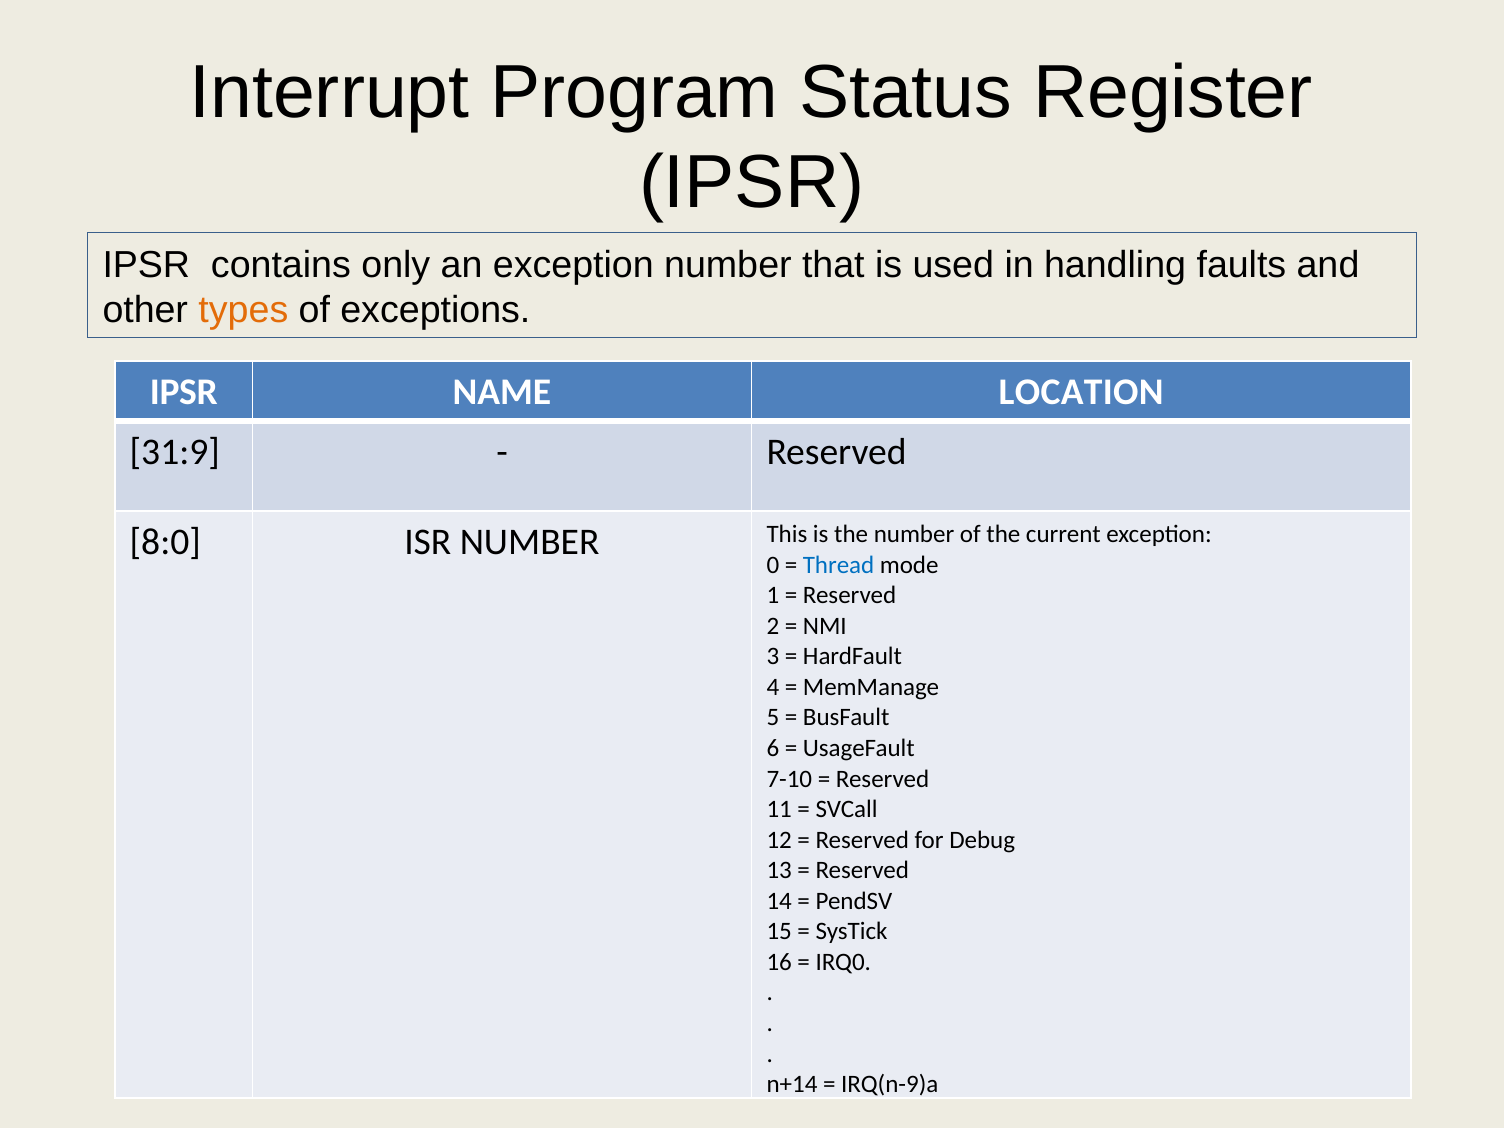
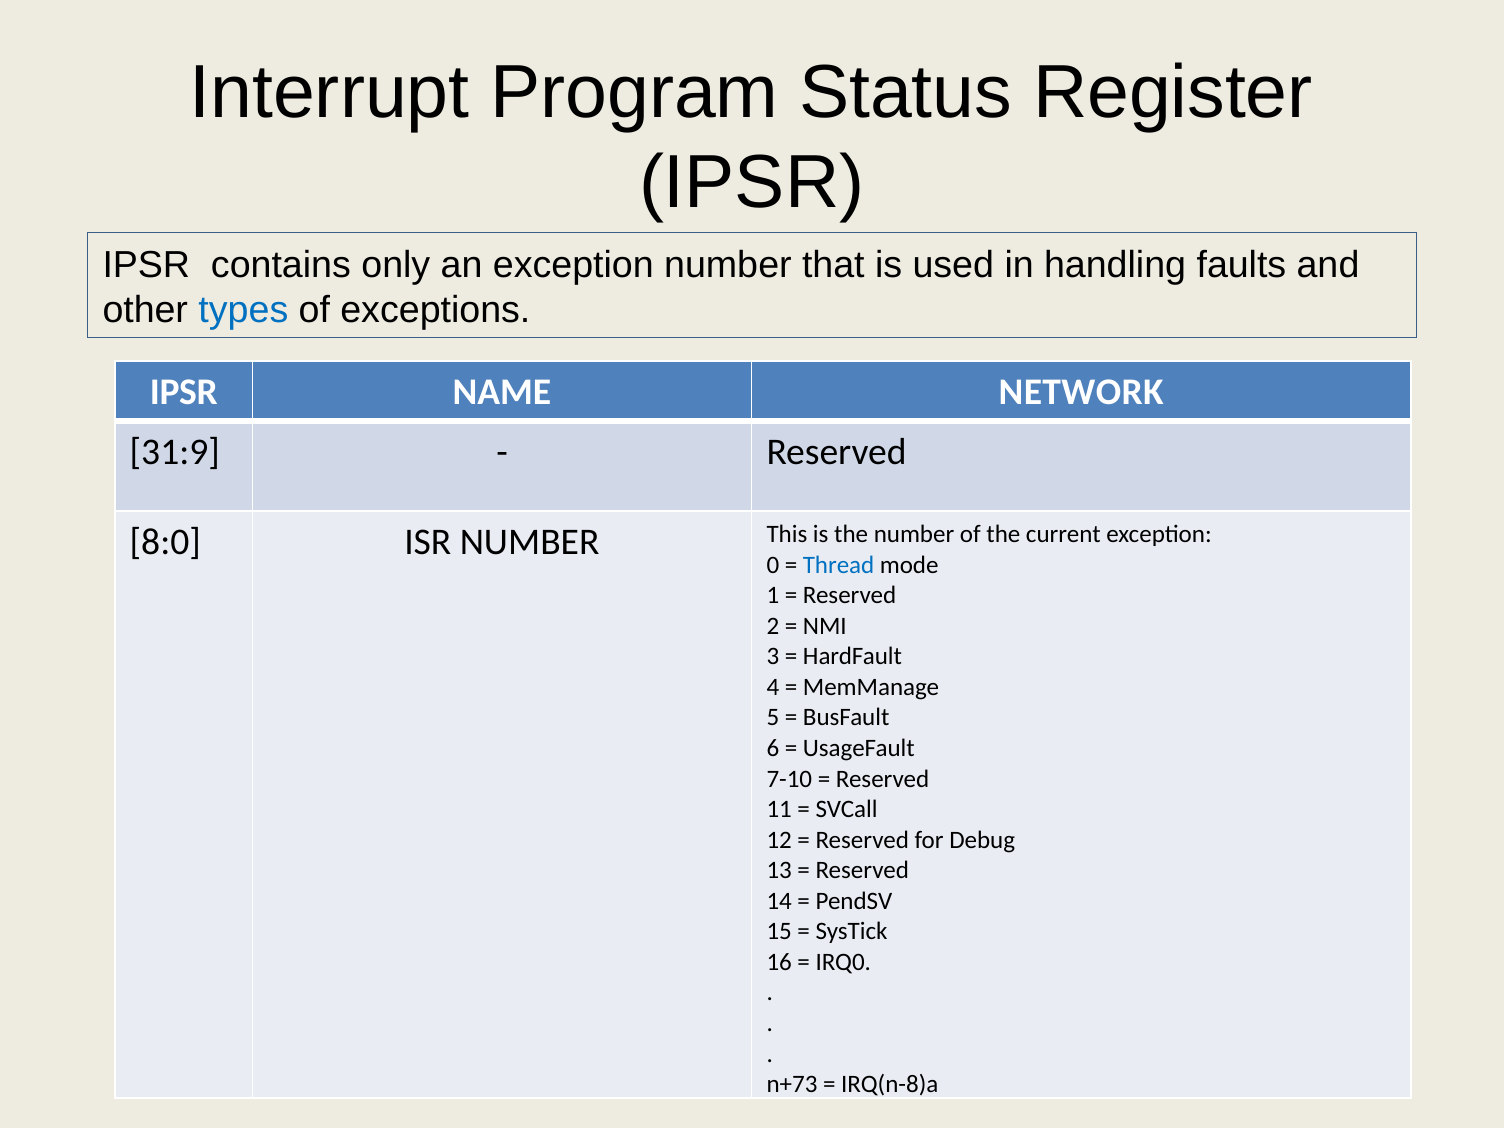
types colour: orange -> blue (243, 310)
LOCATION: LOCATION -> NETWORK (1081, 392)
n+14: n+14 -> n+73 (792, 1084)
IRQ(n-9)a: IRQ(n-9)a -> IRQ(n-8)a (890, 1084)
